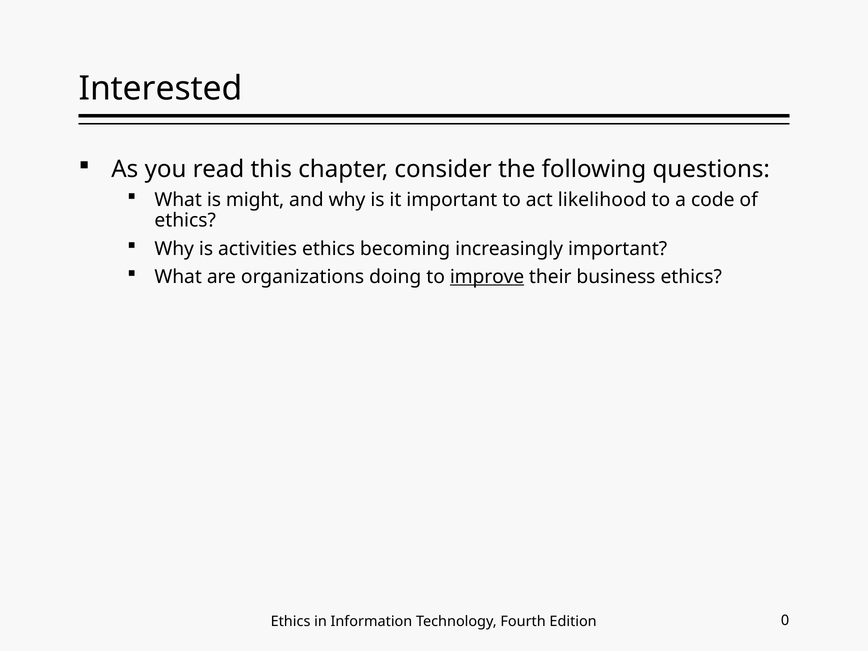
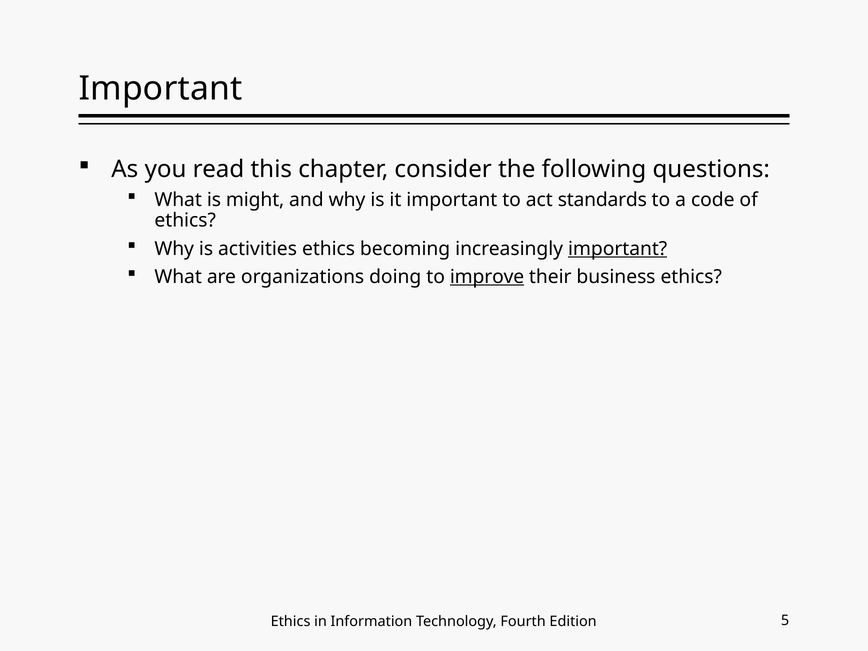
Interested: Interested -> Important (161, 89)
likelihood: likelihood -> standards (602, 200)
important underline: none -> present (618, 249)
0: 0 -> 5 (785, 621)
